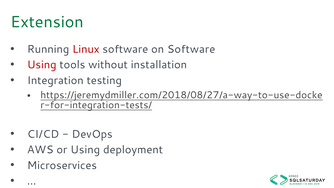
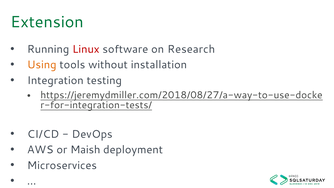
on Software: Software -> Research (191, 49)
Using colour: red -> orange (42, 65)
or Using: Using -> Maish (85, 150)
